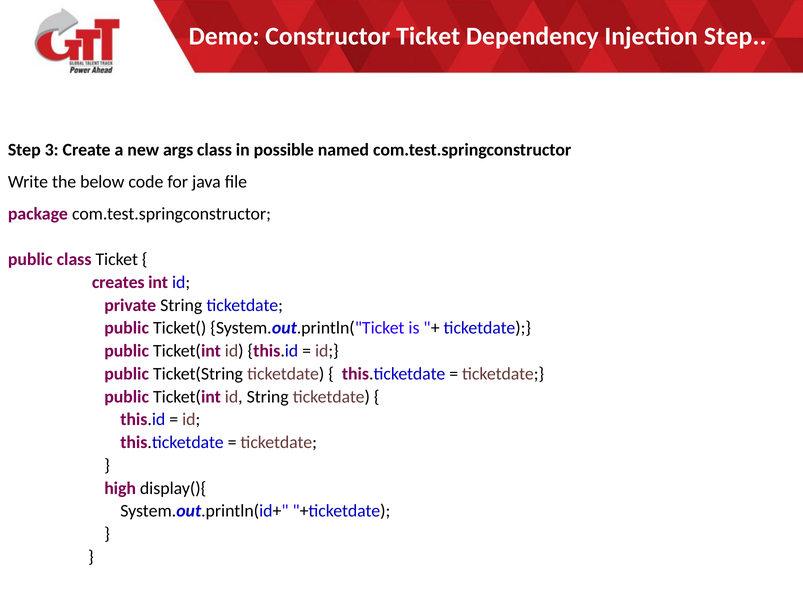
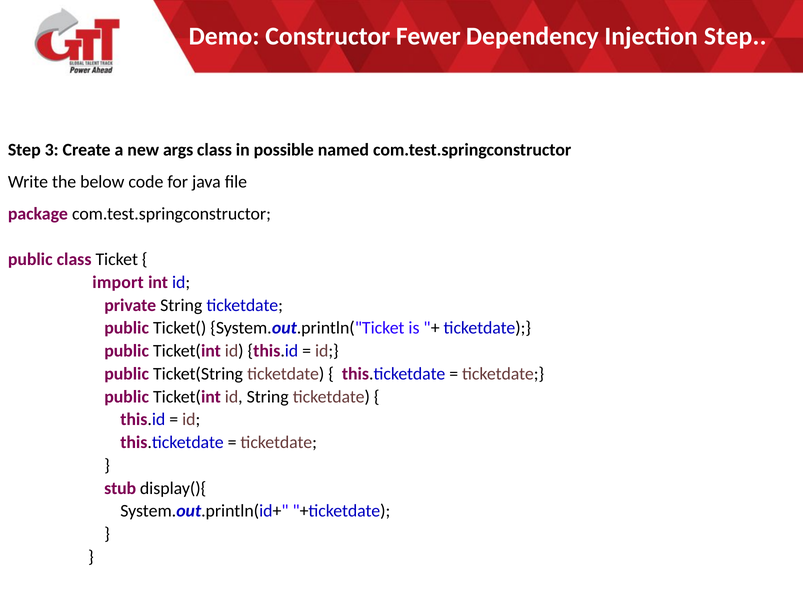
Constructor Ticket: Ticket -> Fewer (428, 37)
creates: creates -> import (118, 282)
high: high -> stub (120, 488)
